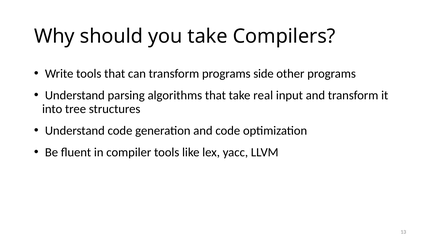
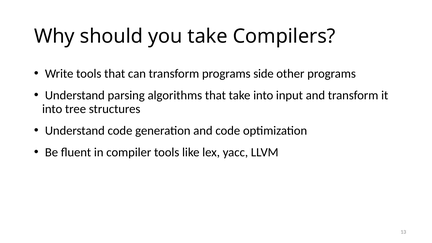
take real: real -> into (263, 95)
